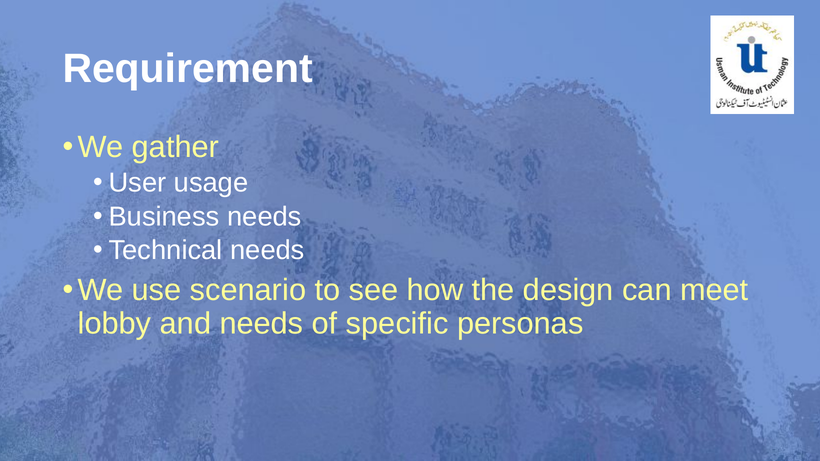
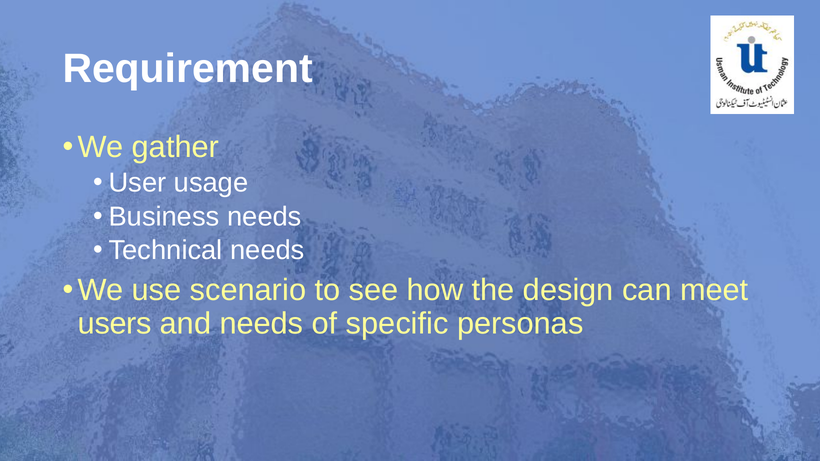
lobby: lobby -> users (115, 324)
